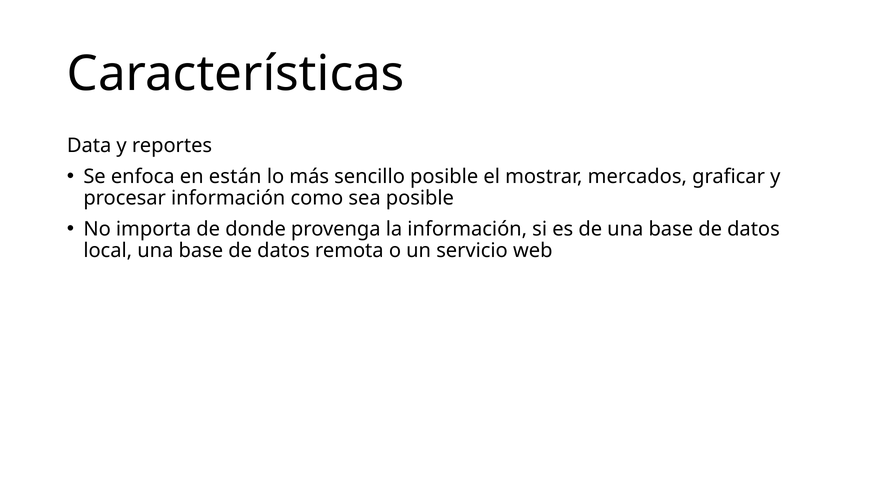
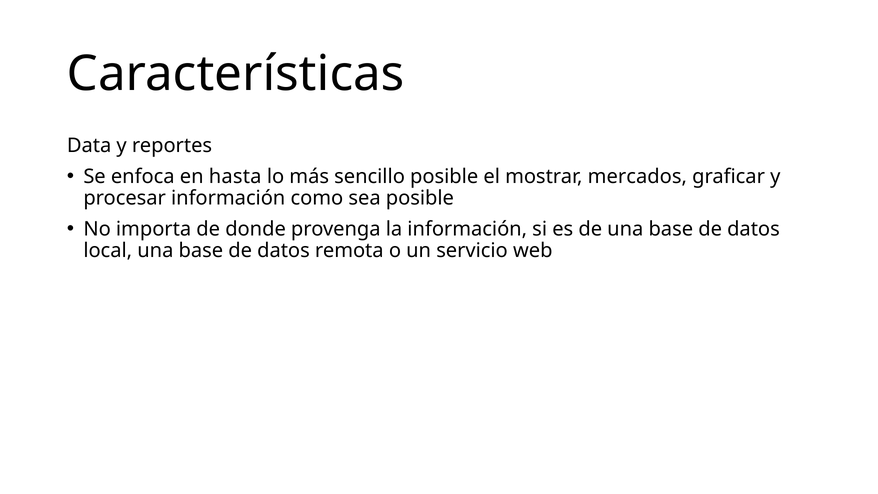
están: están -> hasta (235, 176)
